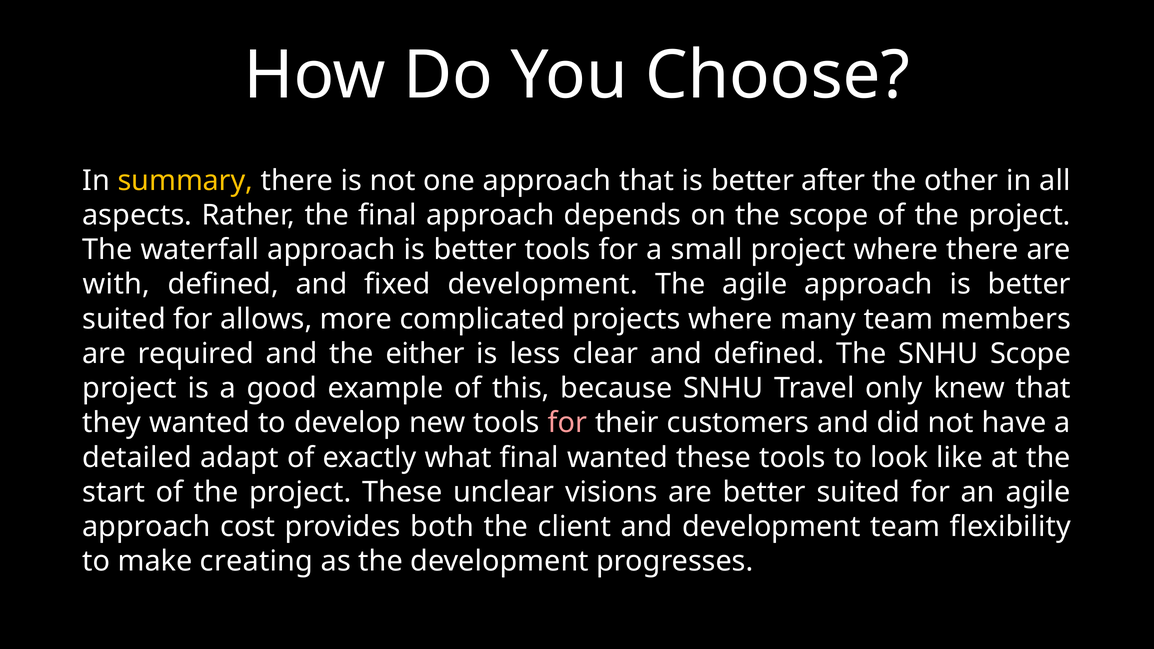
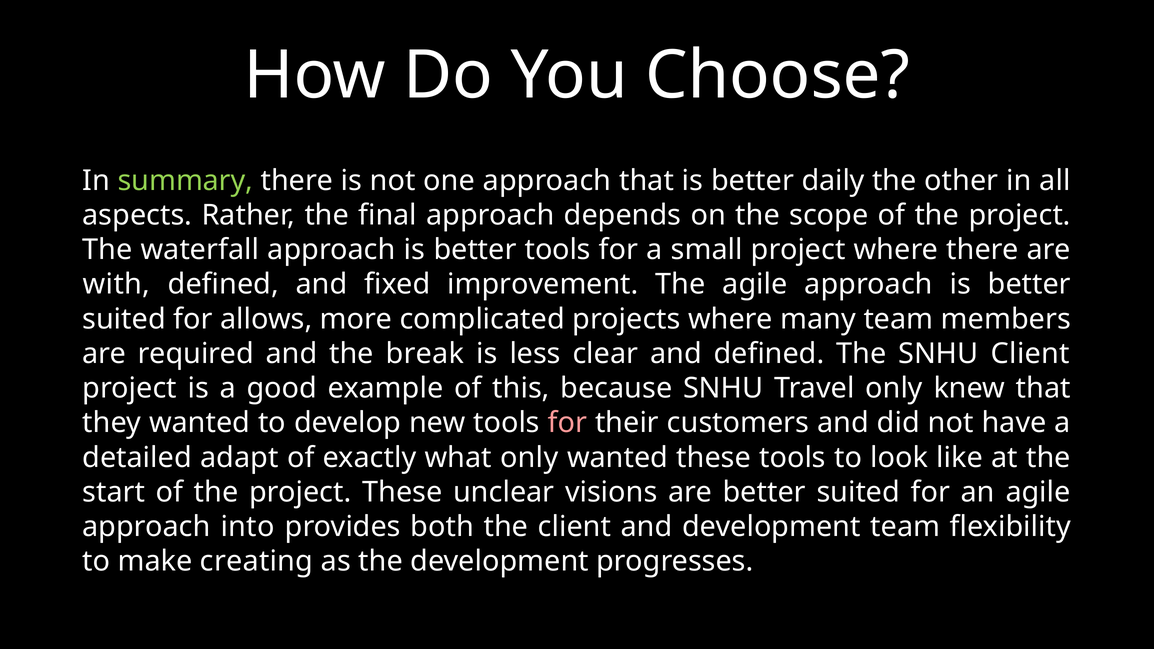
summary colour: yellow -> light green (185, 181)
after: after -> daily (833, 181)
fixed development: development -> improvement (543, 284)
either: either -> break (425, 354)
SNHU Scope: Scope -> Client (1030, 354)
what final: final -> only (529, 458)
cost: cost -> into (248, 527)
